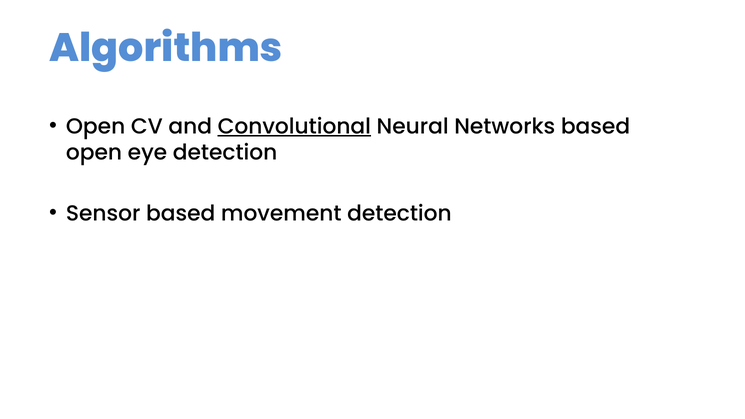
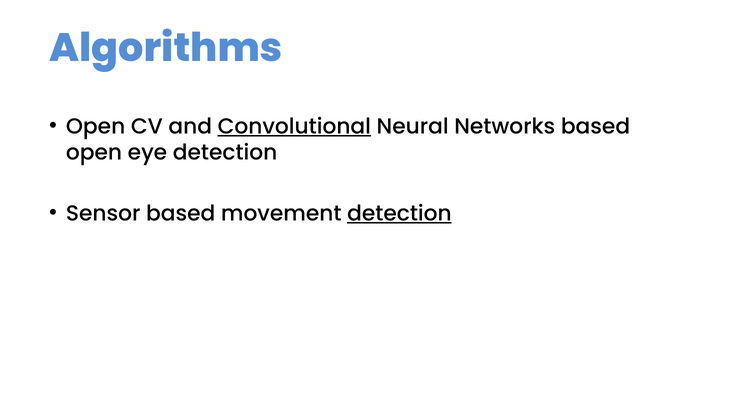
detection underline: none -> present (399, 213)
